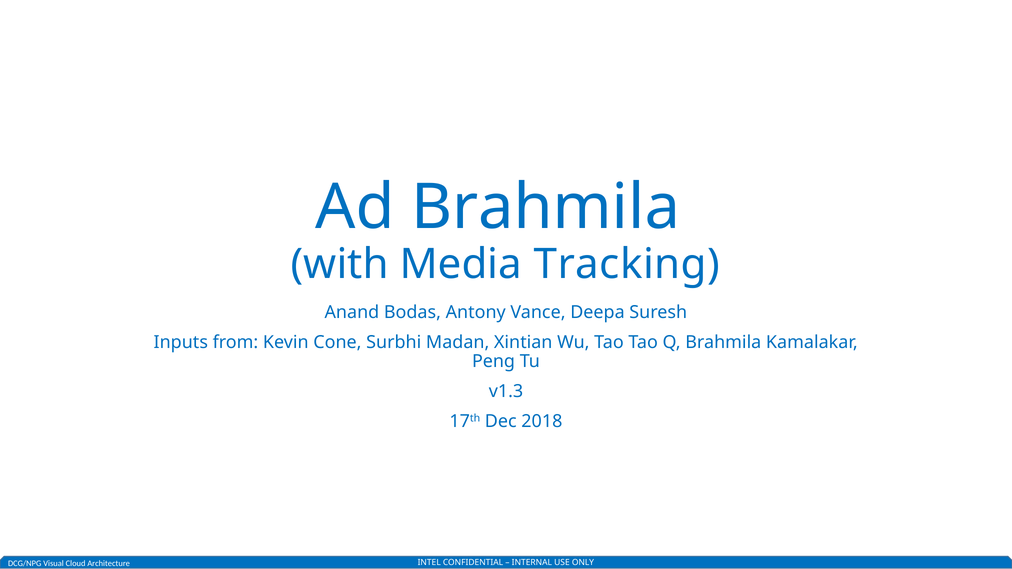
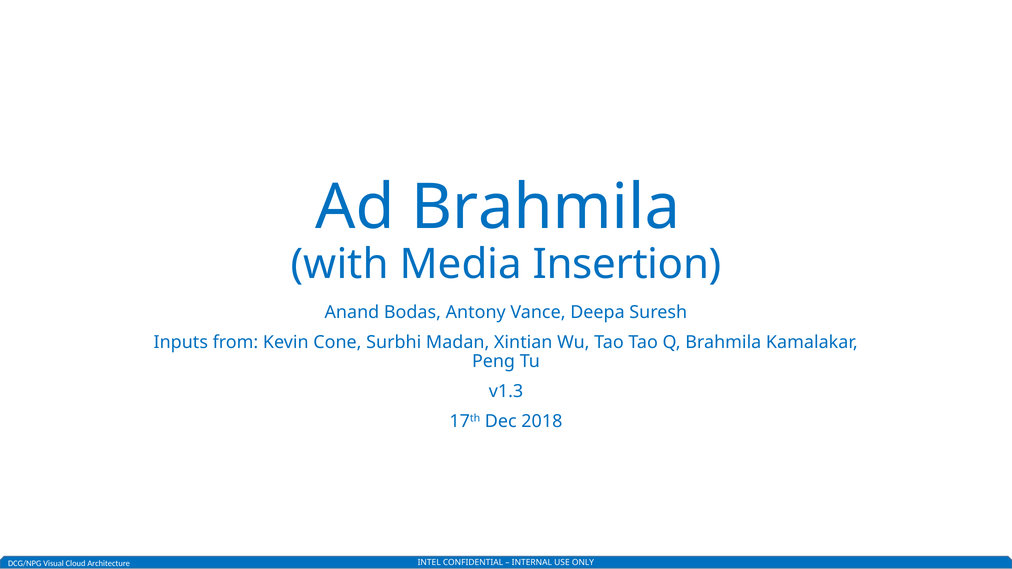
Tracking: Tracking -> Insertion (627, 264)
